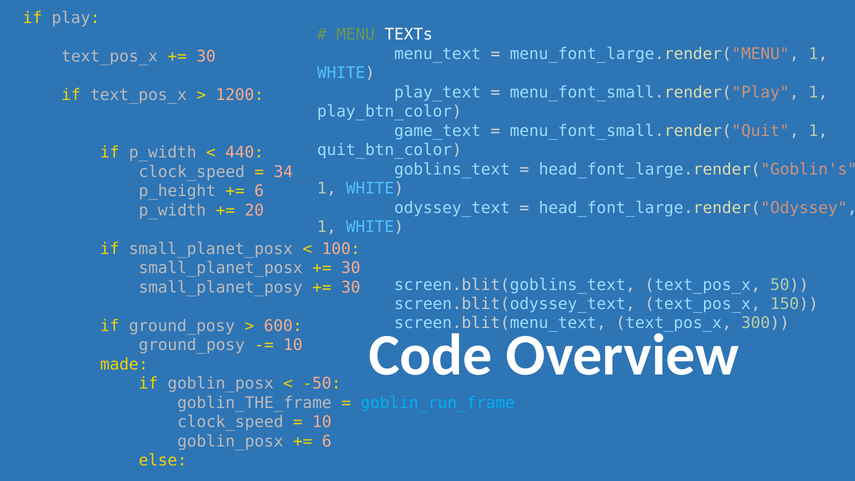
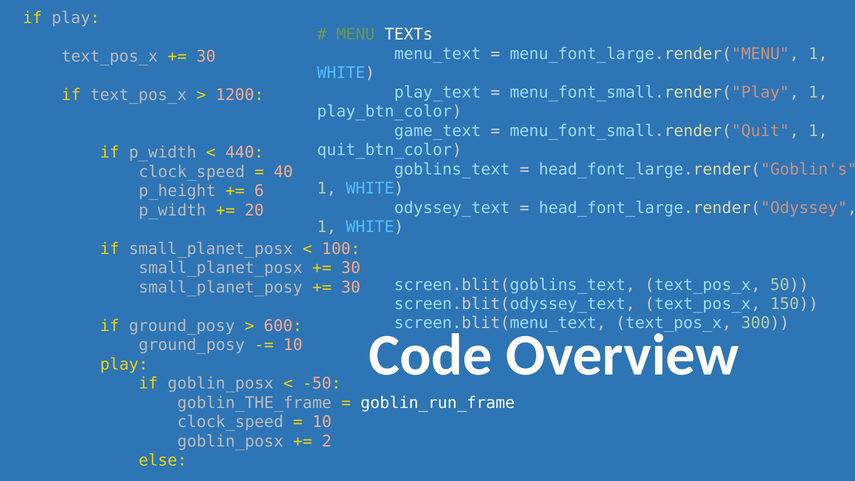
34: 34 -> 40 (283, 172)
made: made -> play (124, 364)
goblin_run_frame colour: light blue -> white (438, 403)
6: 6 -> 2 (327, 441)
